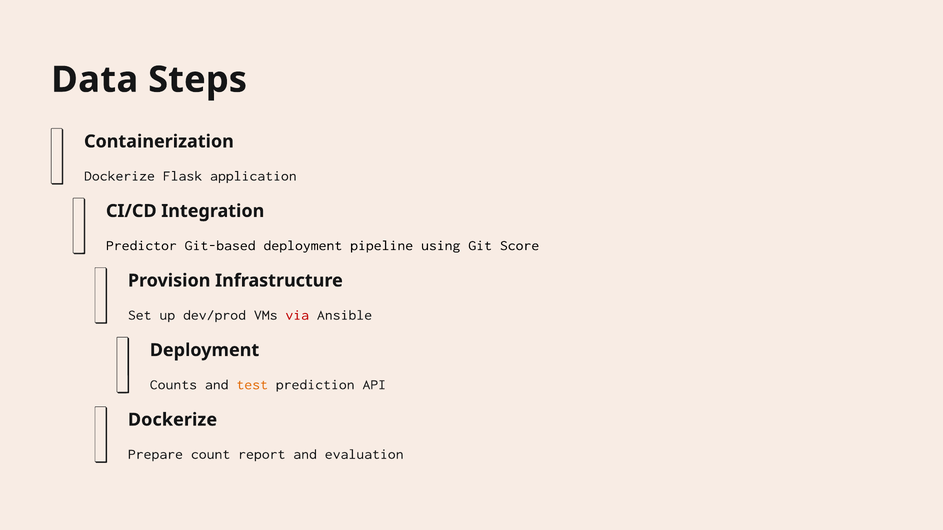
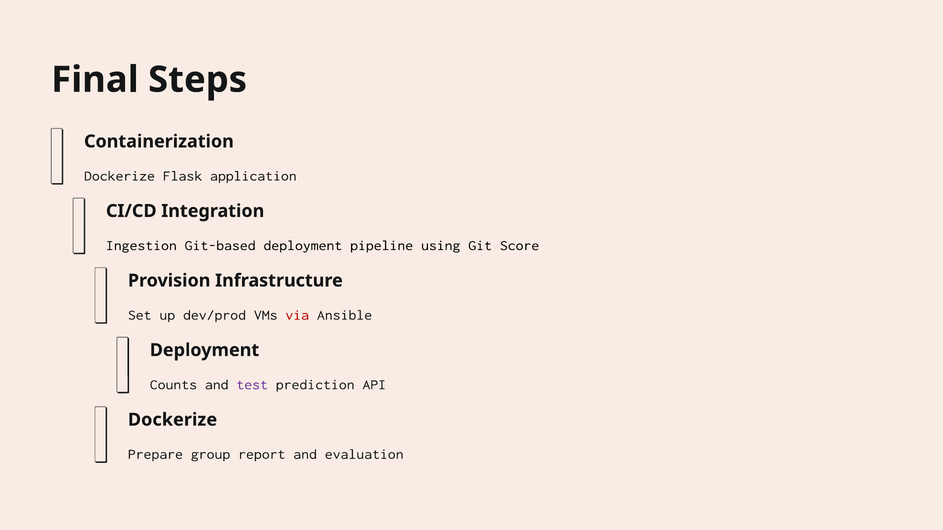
Data: Data -> Final (95, 80)
Predictor: Predictor -> Ingestion (141, 246)
test colour: orange -> purple (252, 385)
count: count -> group (211, 454)
